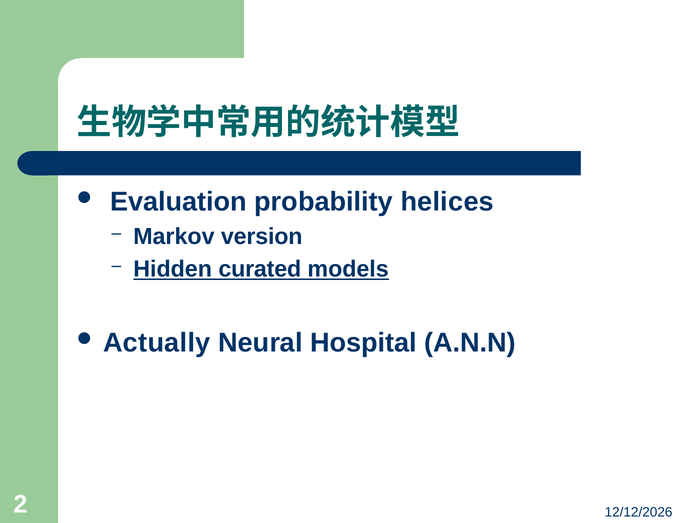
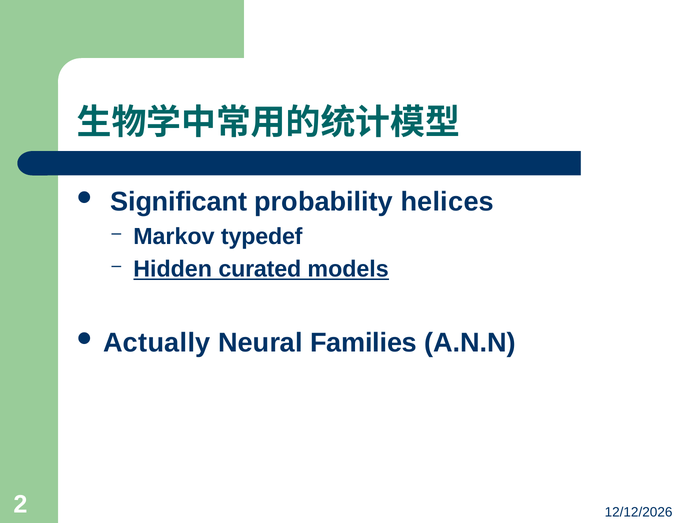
Evaluation: Evaluation -> Significant (179, 202)
version: version -> typedef (262, 236)
Hospital: Hospital -> Families (364, 343)
